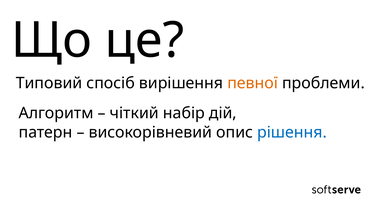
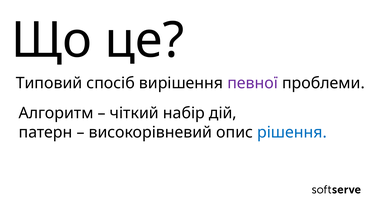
певної colour: orange -> purple (253, 83)
